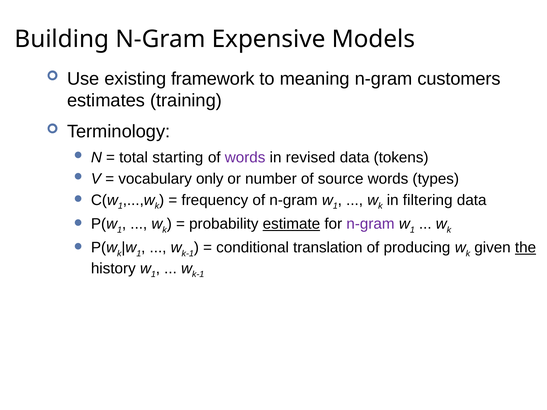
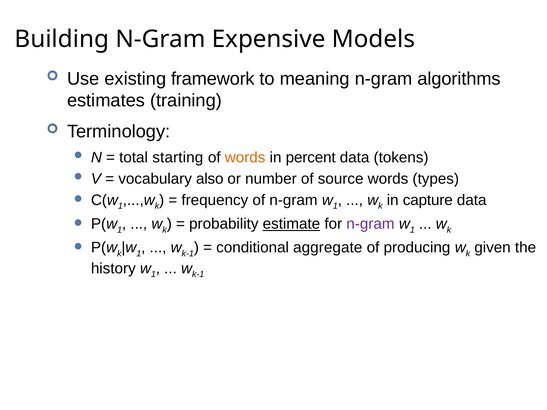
customers: customers -> algorithms (459, 79)
words colour: purple -> orange (245, 158)
revised: revised -> percent (311, 158)
only: only -> also (210, 179)
filtering: filtering -> capture (428, 200)
translation: translation -> aggregate (328, 248)
the underline: present -> none (526, 248)
